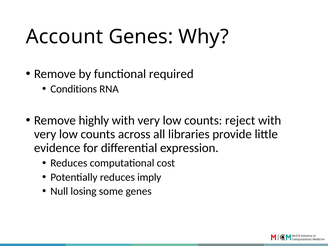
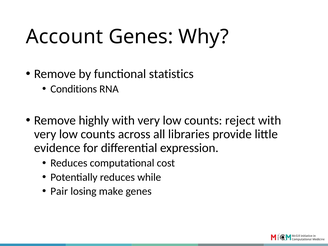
required: required -> statistics (171, 74)
imply: imply -> while (149, 177)
Null: Null -> Pair (59, 191)
some: some -> make (111, 191)
